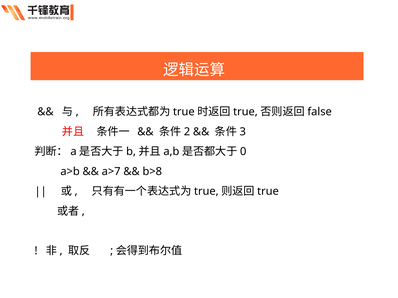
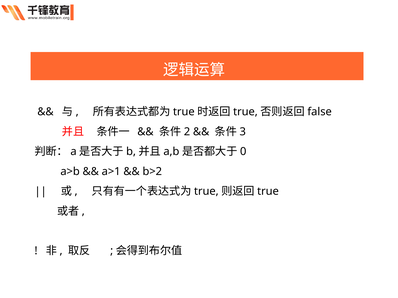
a>7: a>7 -> a>1 (111, 172)
b>8: b>8 -> b>2 (152, 172)
